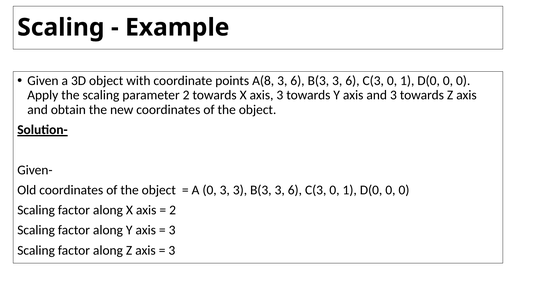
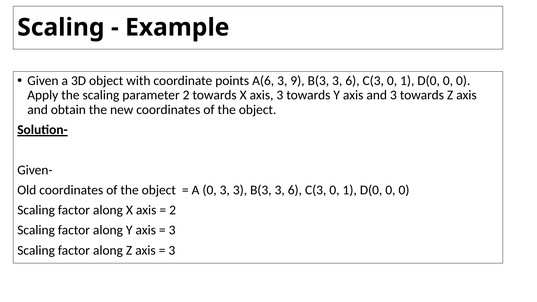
A(8: A(8 -> A(6 (263, 81)
6: 6 -> 9 (297, 81)
